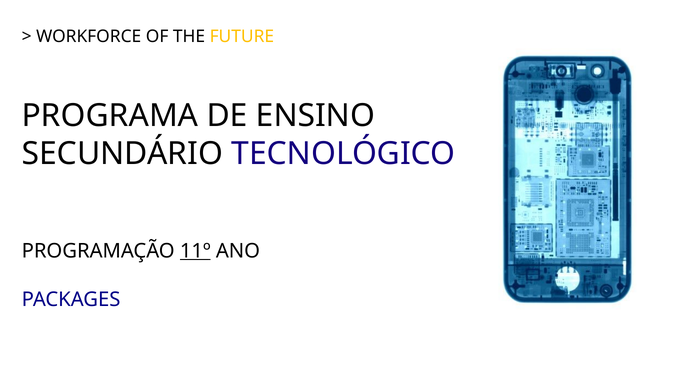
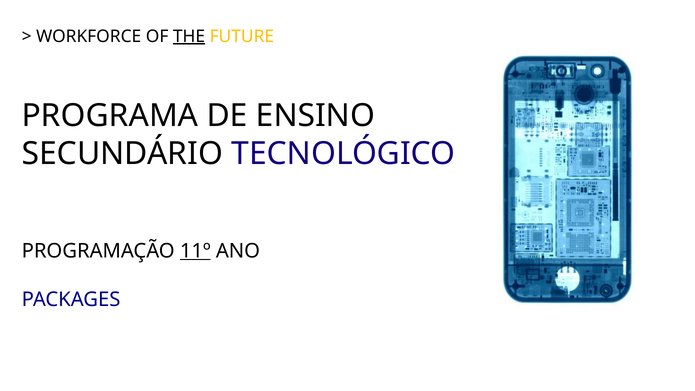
THE underline: none -> present (189, 36)
